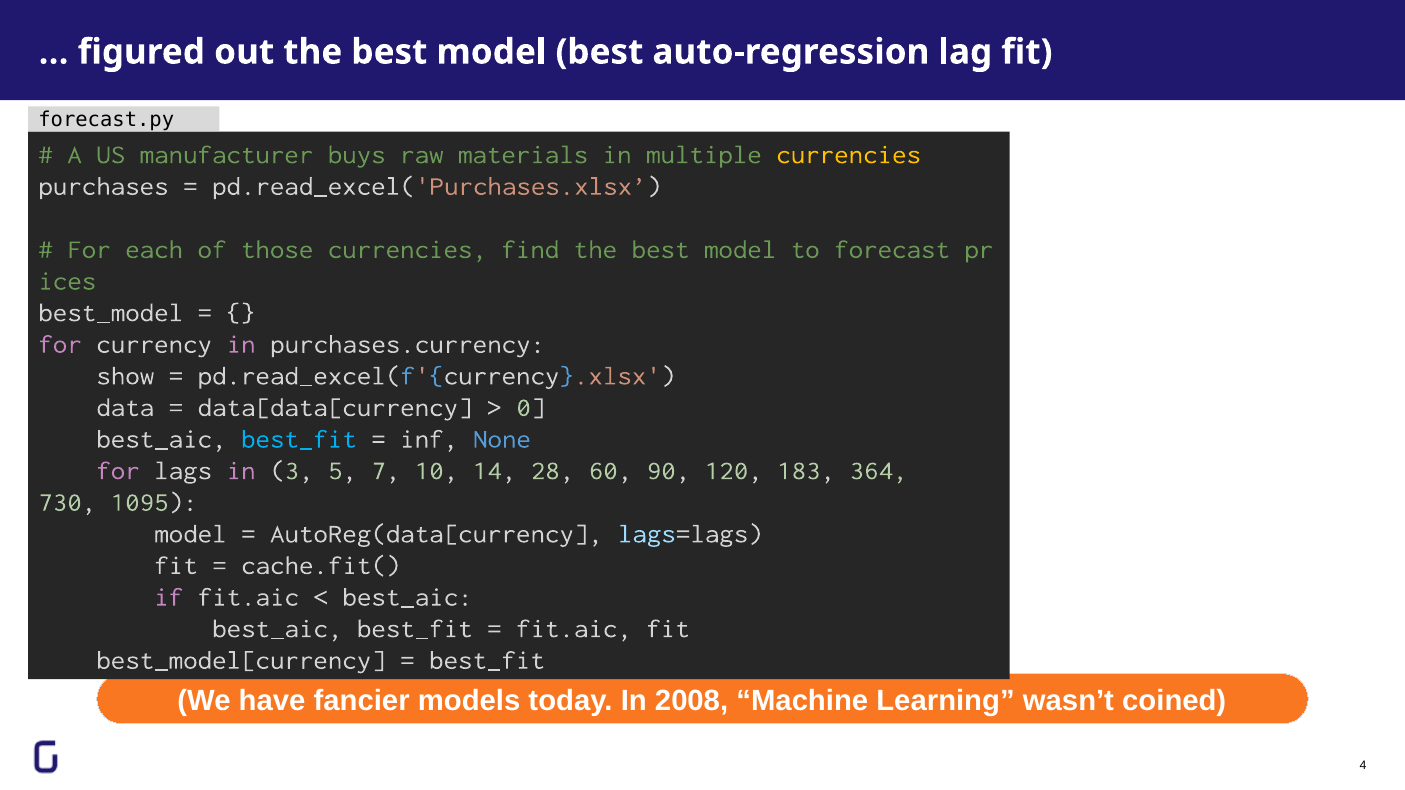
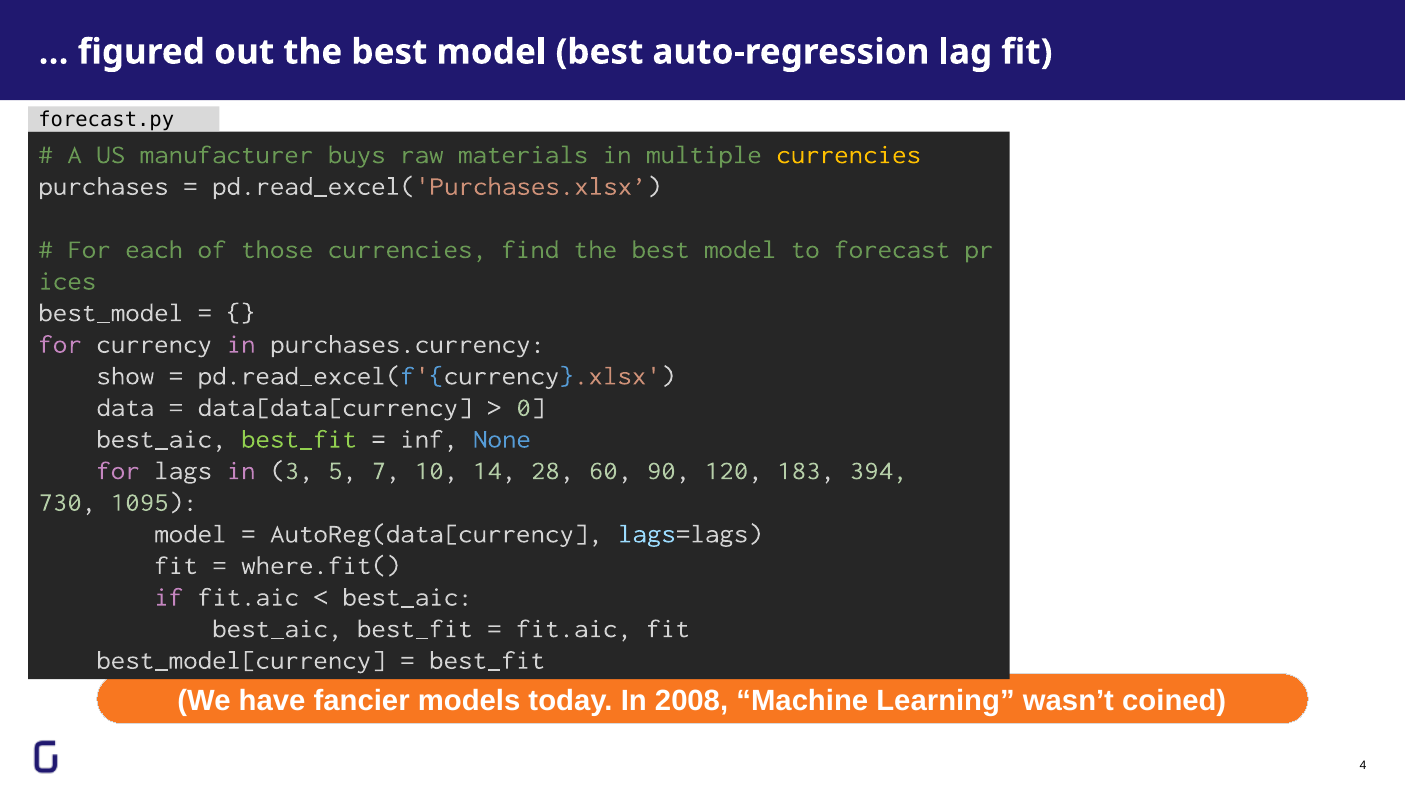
best_fit colour: light blue -> light green (299, 439)
364: 364 -> 394 (879, 471)
cache.fit(: cache.fit( -> where.fit( (321, 565)
